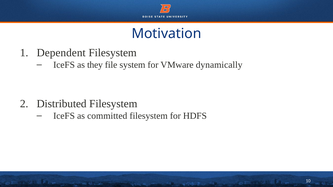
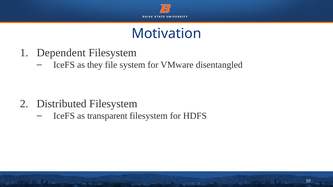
dynamically: dynamically -> disentangled (219, 65)
committed: committed -> transparent (107, 116)
